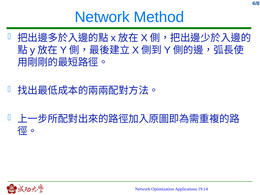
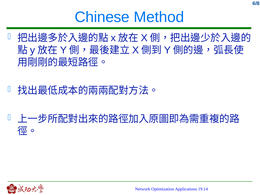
Network: Network -> Chinese (102, 17)
